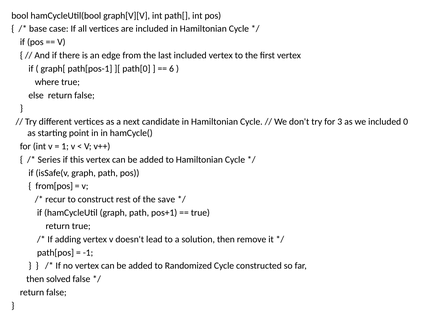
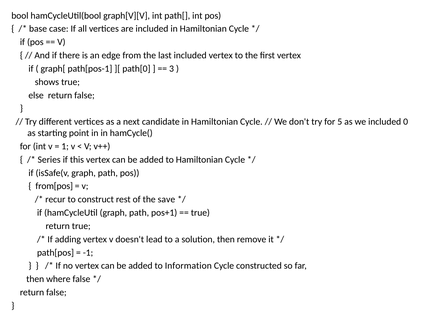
6: 6 -> 3 (172, 69)
where: where -> shows (47, 82)
3: 3 -> 5 (340, 122)
Randomized: Randomized -> Information (188, 266)
solved: solved -> where (58, 279)
